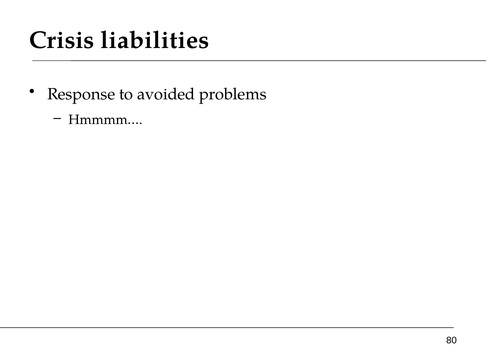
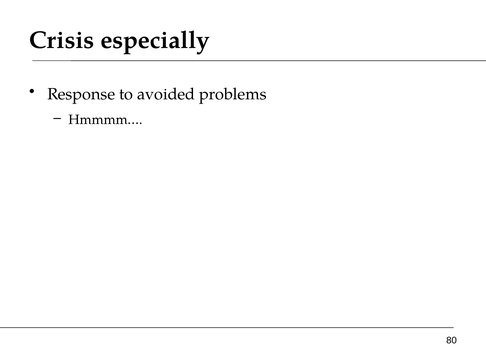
liabilities: liabilities -> especially (155, 40)
